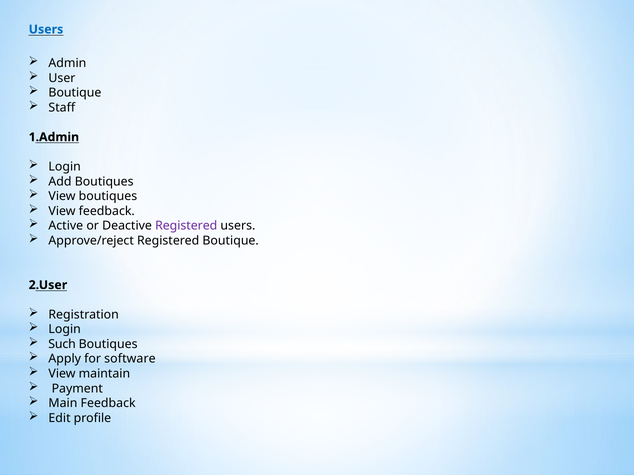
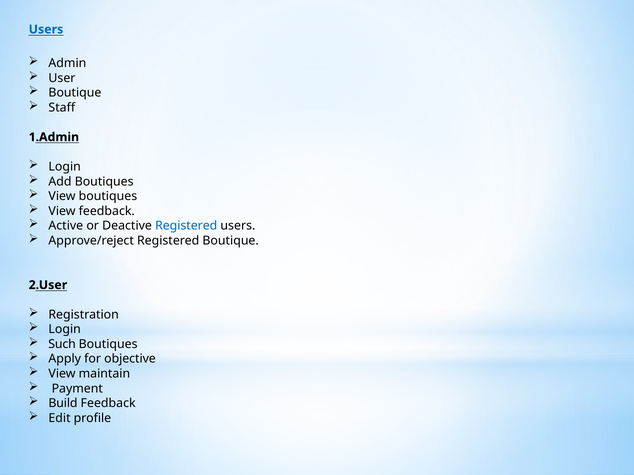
Registered colour: purple -> blue (186, 226)
software: software -> objective (130, 359)
Main: Main -> Build (63, 404)
